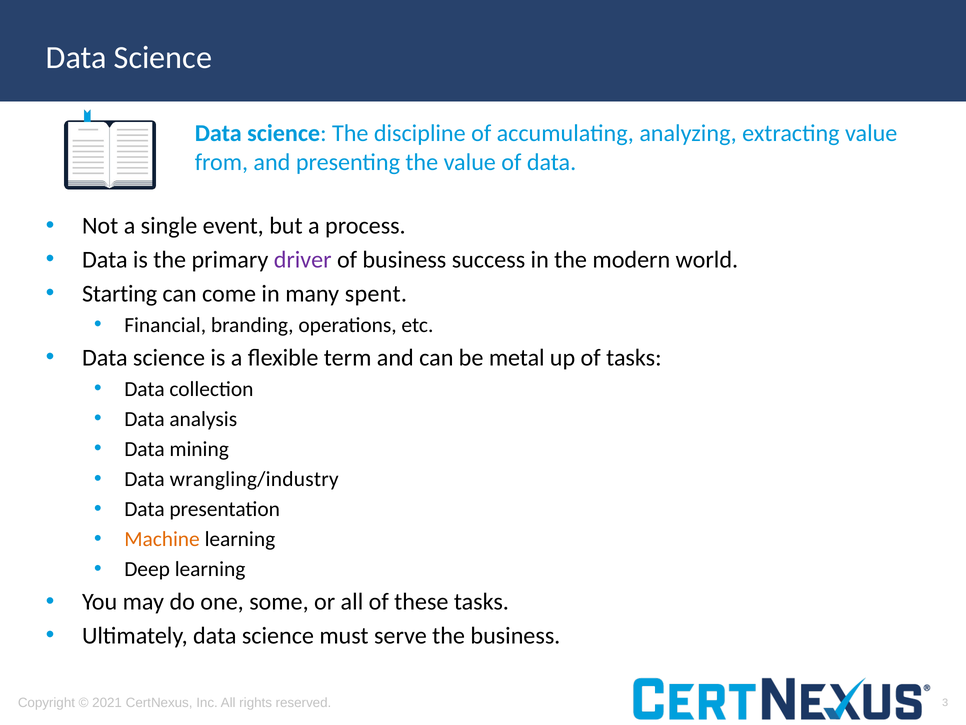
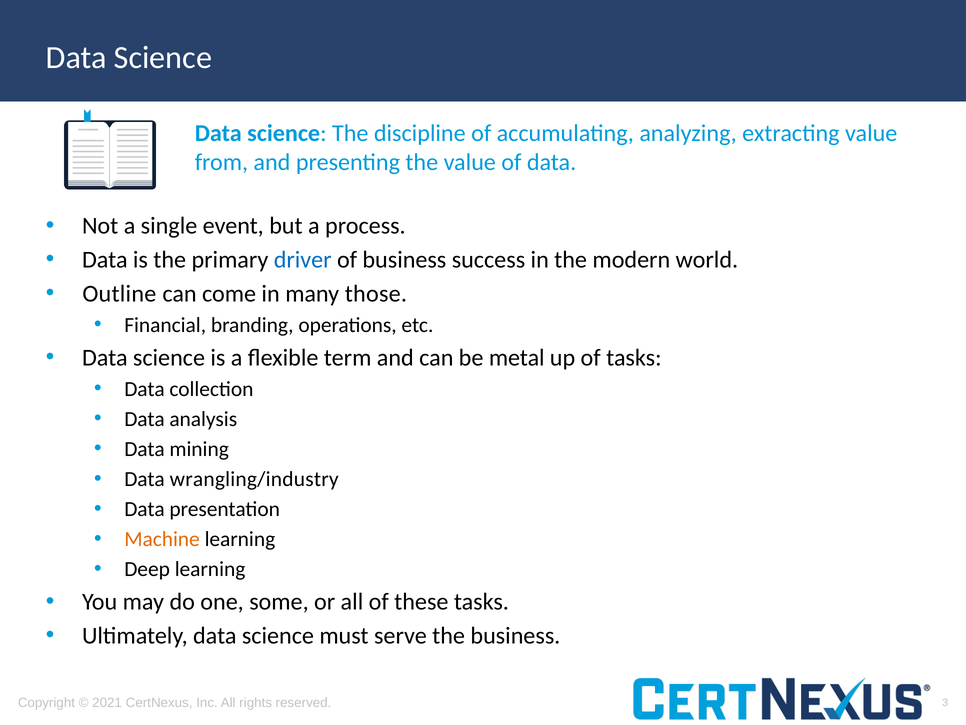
driver colour: purple -> blue (303, 260)
Starting: Starting -> Outline (119, 293)
spent: spent -> those (376, 293)
